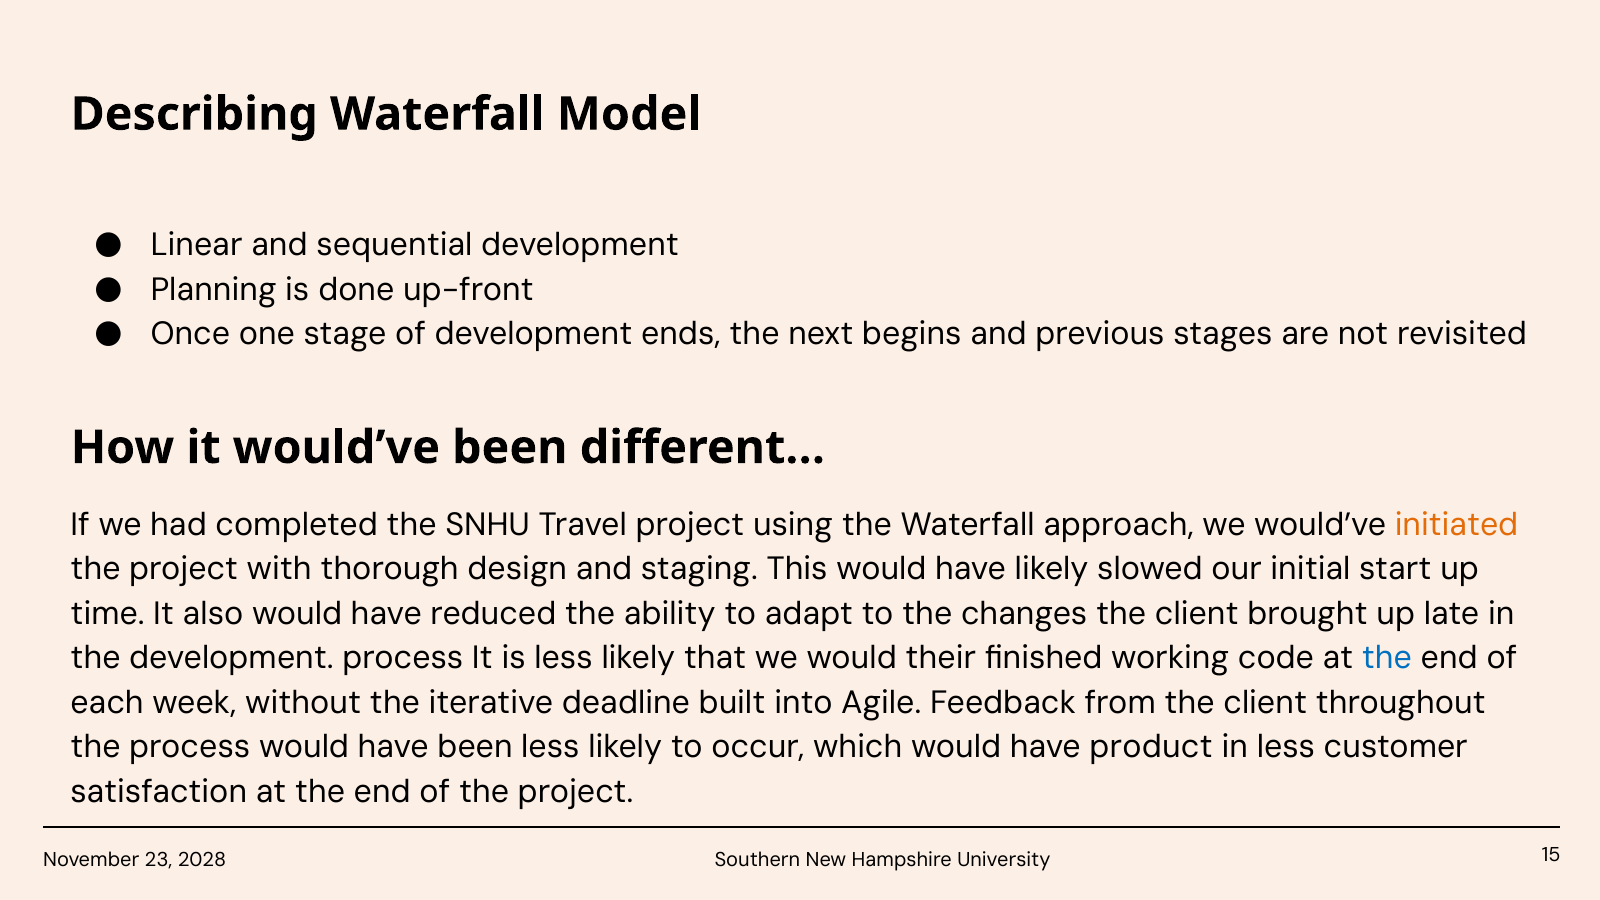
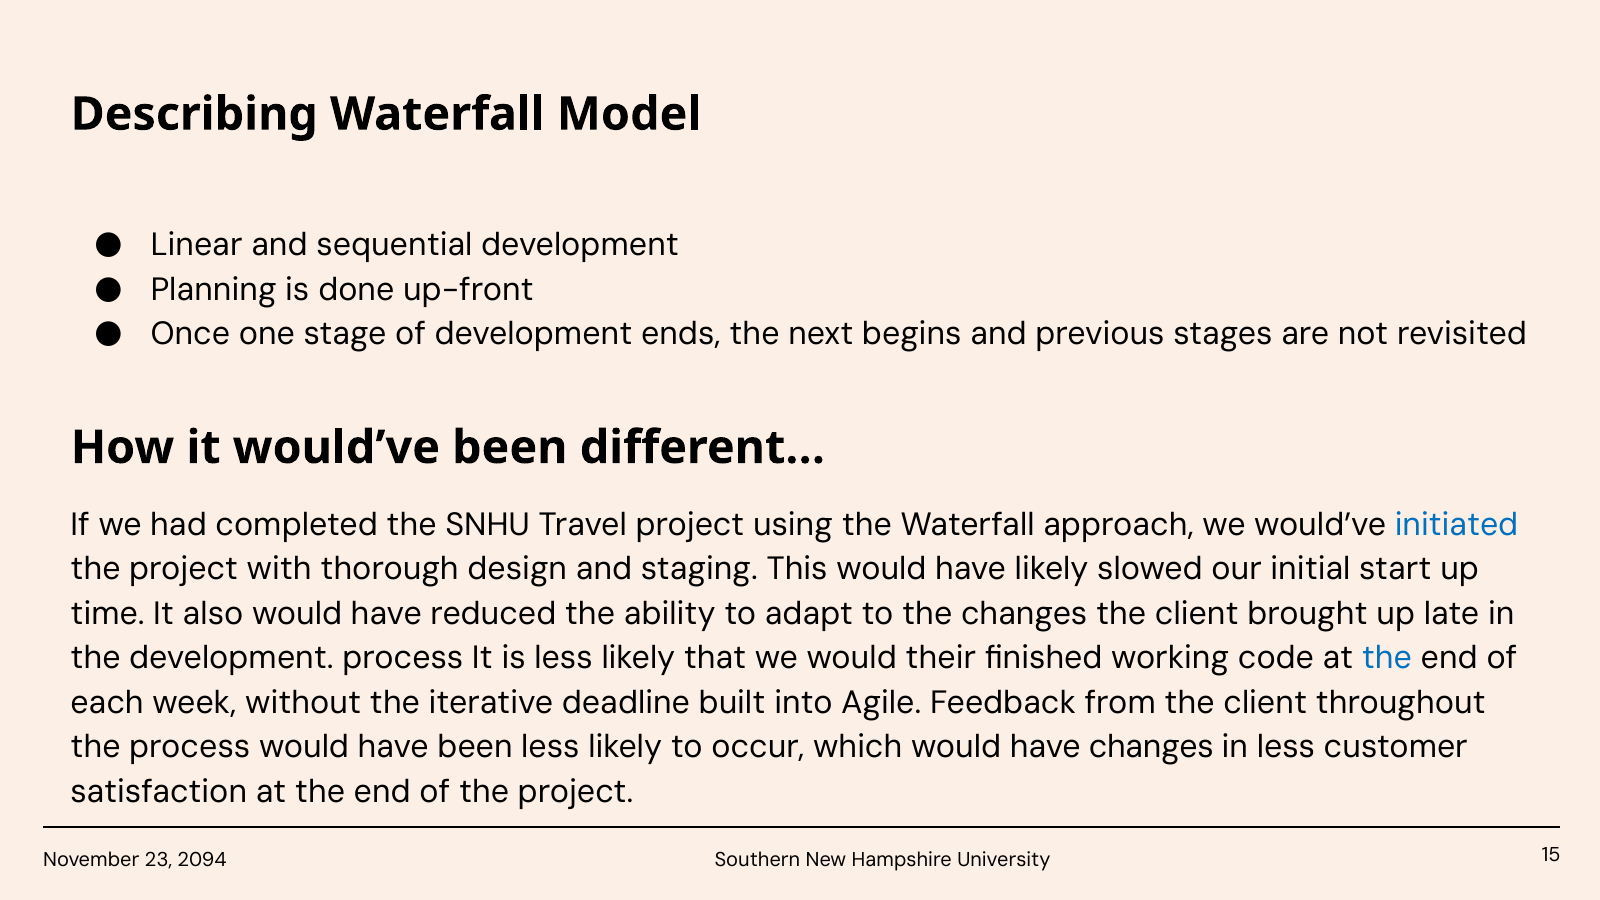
initiated colour: orange -> blue (1457, 525)
have product: product -> changes (1151, 747)
2028: 2028 -> 2094 (202, 860)
